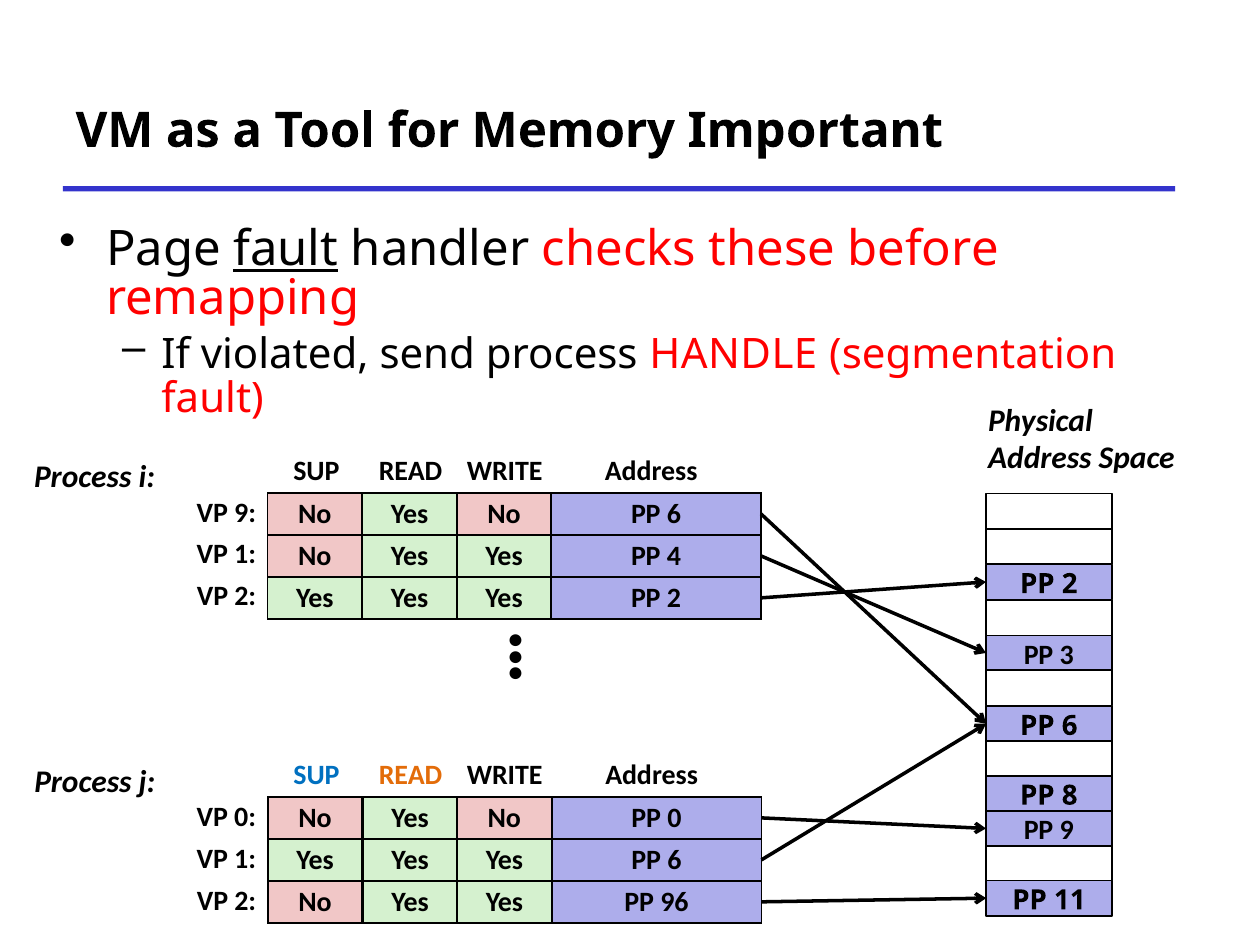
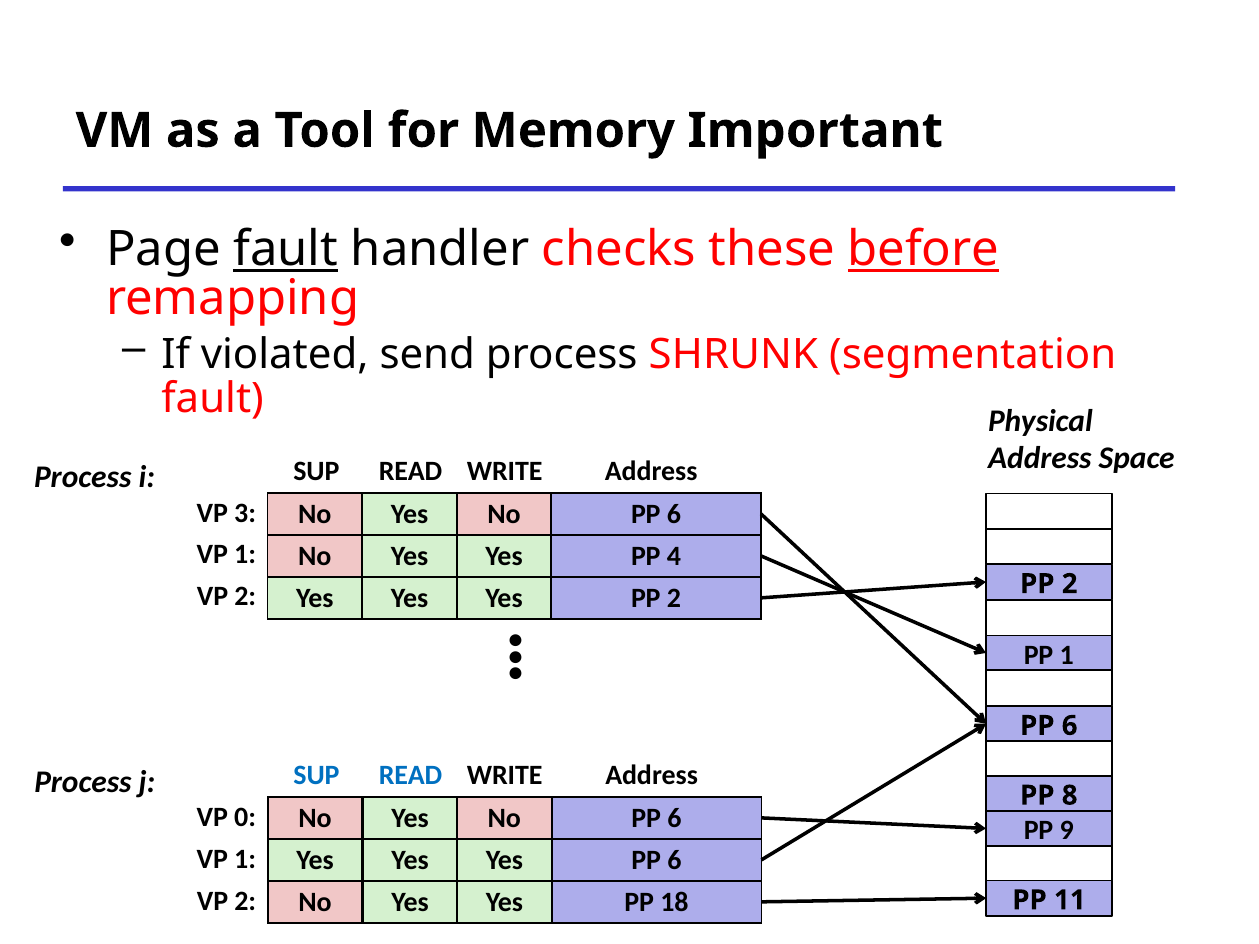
before underline: none -> present (923, 250)
HANDLE: HANDLE -> SHRUNK (733, 354)
VP 9: 9 -> 3 (245, 513)
PP 3: 3 -> 1 (1067, 655)
READ colour: orange -> blue (411, 776)
0: 0 -> 6 (674, 819)
96: 96 -> 18 (674, 903)
